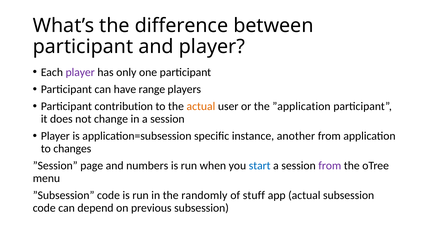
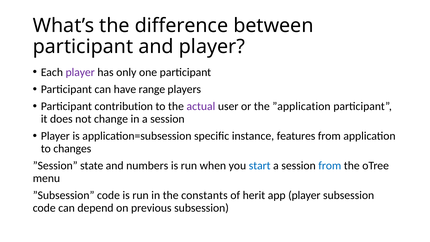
actual colour: orange -> purple (201, 106)
another: another -> features (296, 136)
page: page -> state (92, 166)
from colour: purple -> blue (330, 166)
randomly: randomly -> constants (204, 195)
stuff: stuff -> herit (254, 195)
app actual: actual -> player (304, 195)
